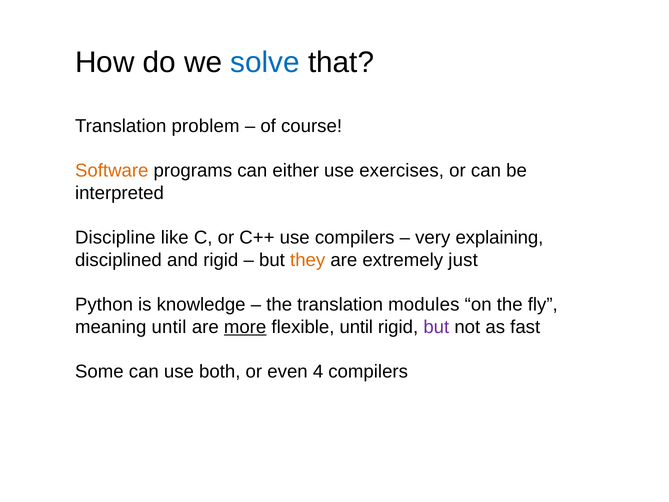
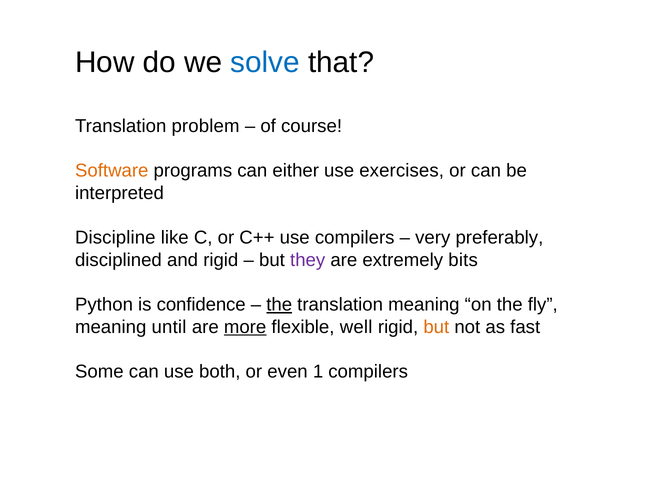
explaining: explaining -> preferably (499, 238)
they colour: orange -> purple (308, 260)
just: just -> bits (463, 260)
knowledge: knowledge -> confidence (201, 305)
the underline: none -> present (279, 305)
translation modules: modules -> meaning (424, 305)
flexible until: until -> well (356, 327)
but colour: purple -> orange (436, 327)
4: 4 -> 1 (318, 372)
